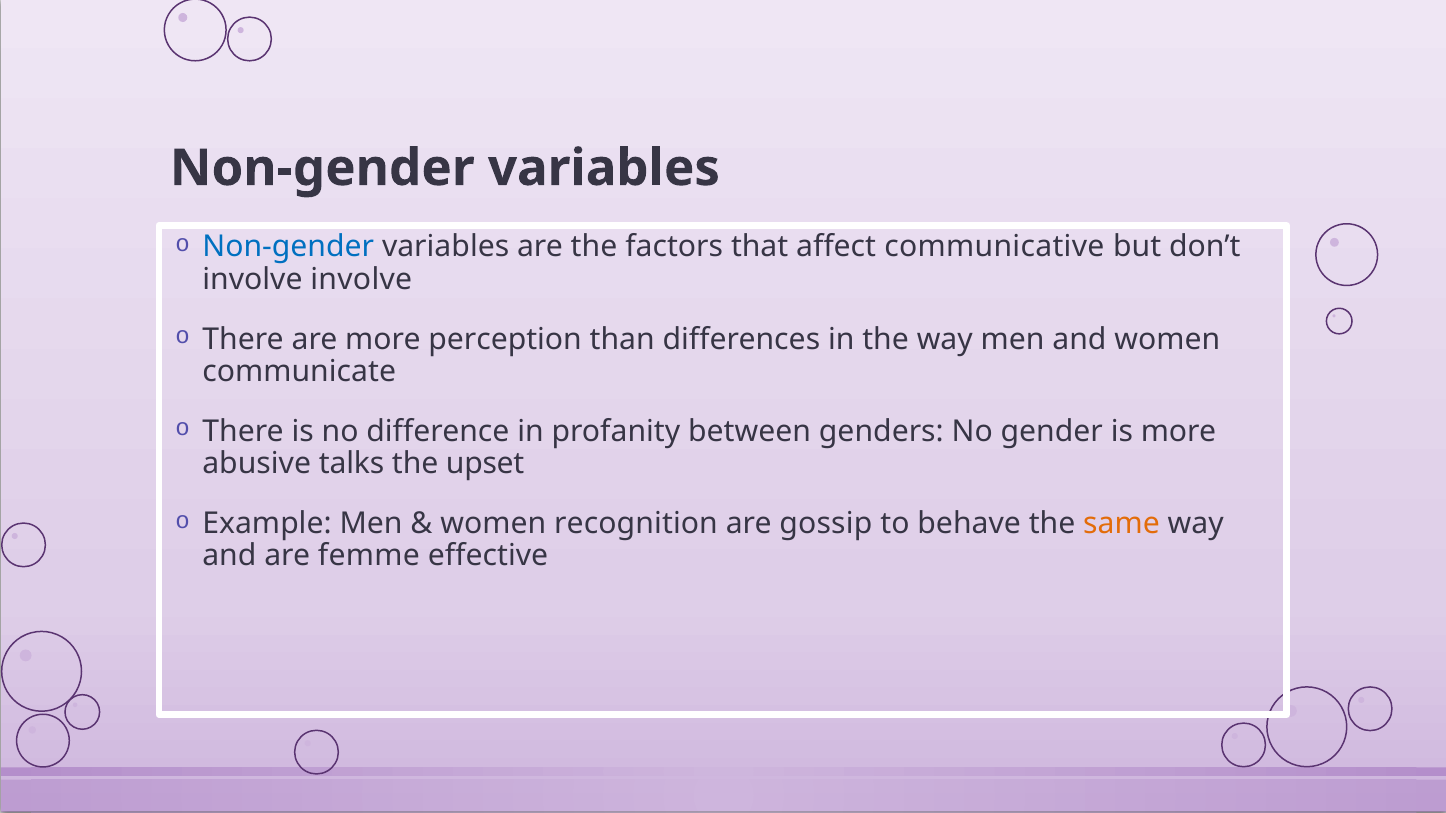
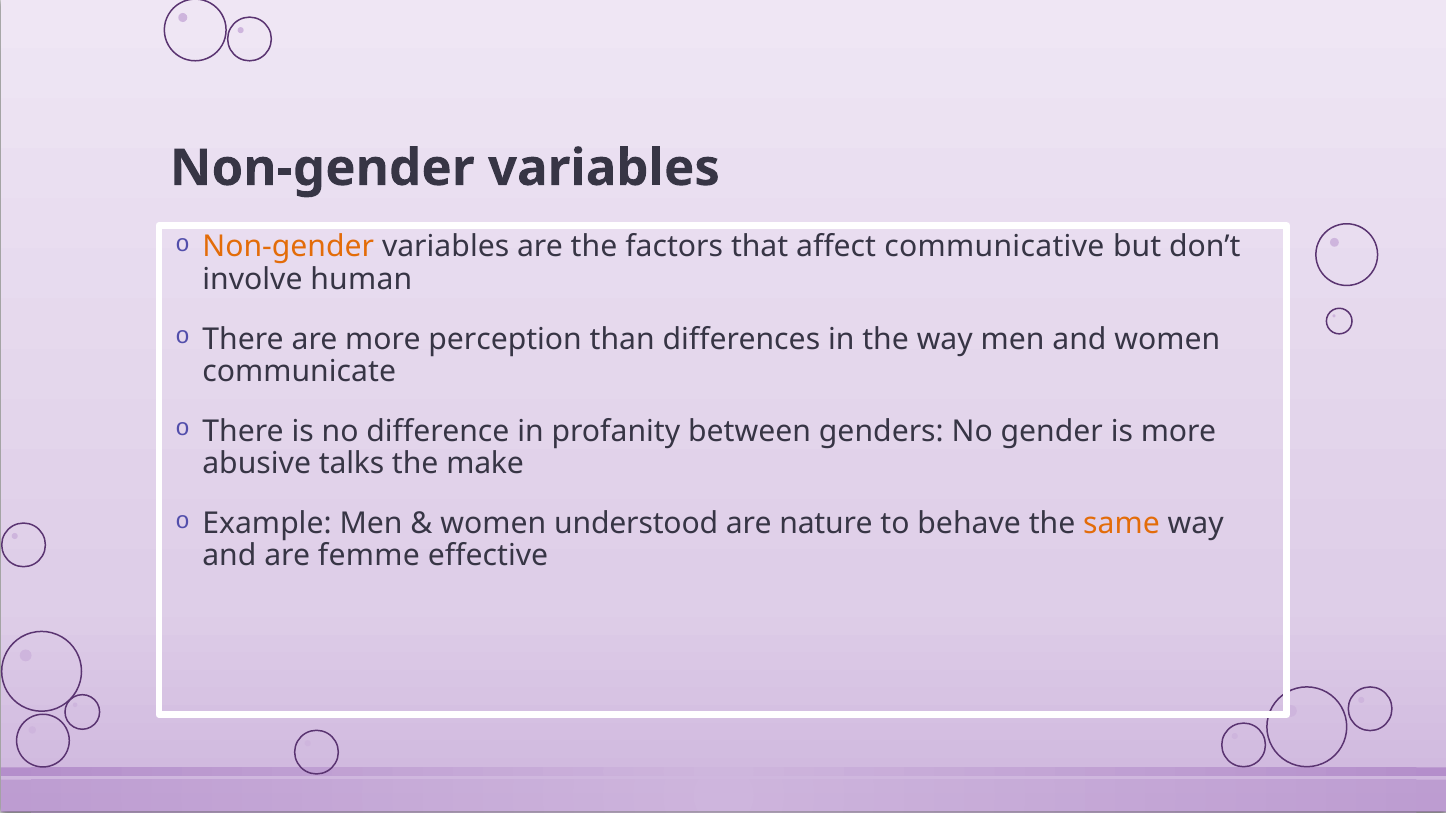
Non-gender colour: blue -> orange (288, 247)
involve involve: involve -> human (361, 280)
upset: upset -> make (485, 464)
recognition: recognition -> understood (636, 524)
gossip: gossip -> nature (826, 524)
